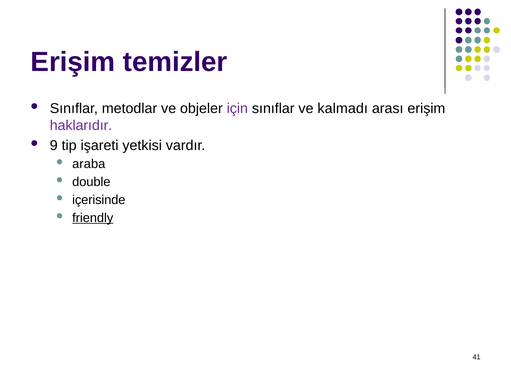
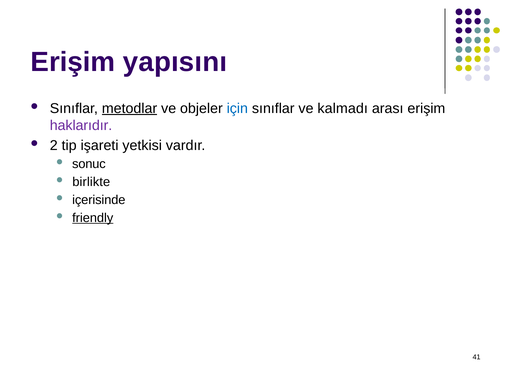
temizler: temizler -> yapısını (175, 62)
metodlar underline: none -> present (130, 108)
için colour: purple -> blue (237, 108)
9: 9 -> 2 (54, 145)
araba: araba -> sonuc (89, 164)
double: double -> birlikte (91, 182)
